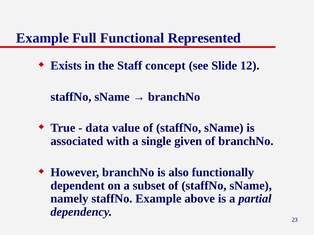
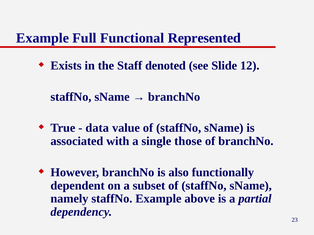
concept: concept -> denoted (165, 66)
given: given -> those (188, 141)
